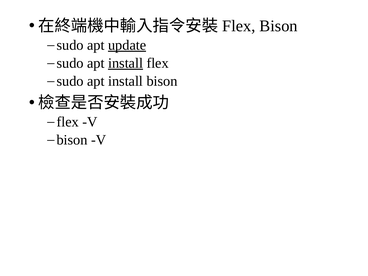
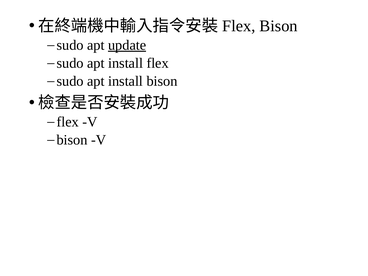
install underline: present -> none (126, 63)
